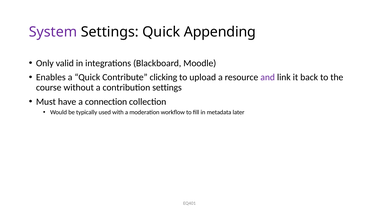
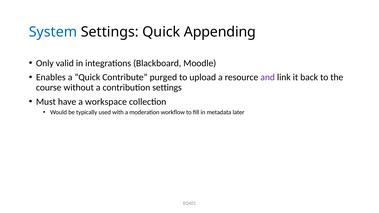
System colour: purple -> blue (53, 32)
clicking: clicking -> purged (163, 77)
connection: connection -> workspace (106, 102)
